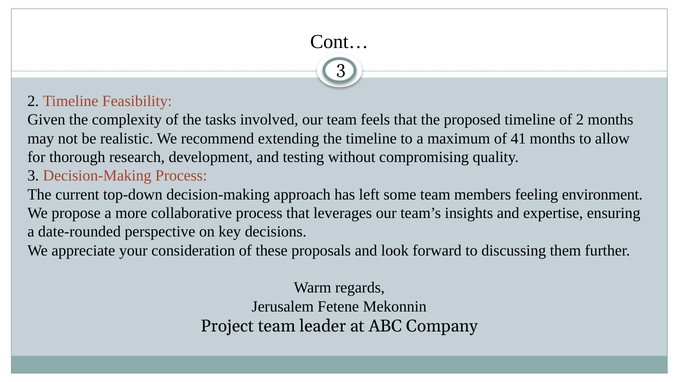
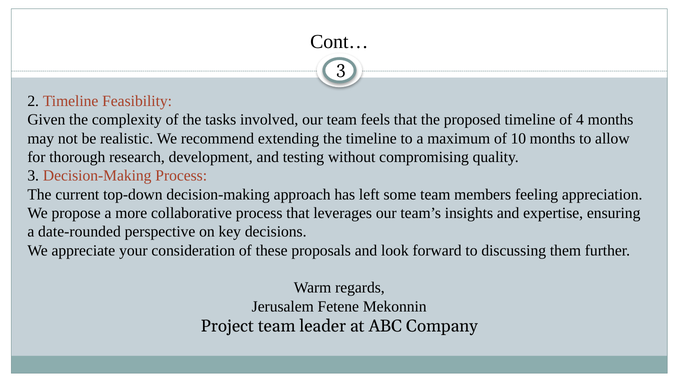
of 2: 2 -> 4 (580, 120)
41: 41 -> 10 (518, 138)
environment: environment -> appreciation (602, 194)
